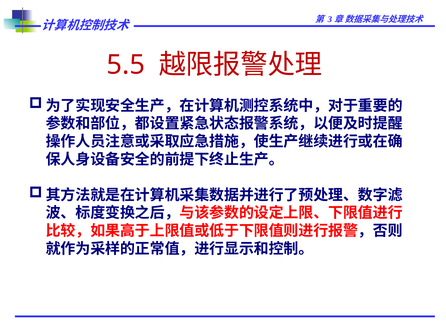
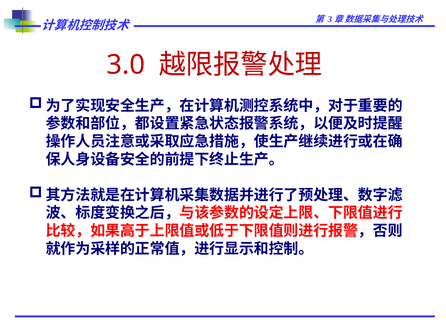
5.5: 5.5 -> 3.0 (126, 65)
